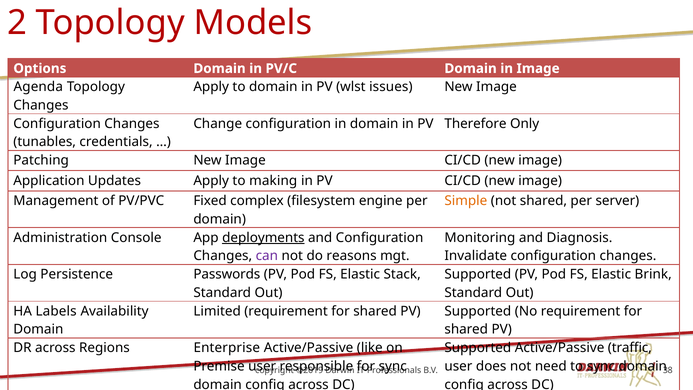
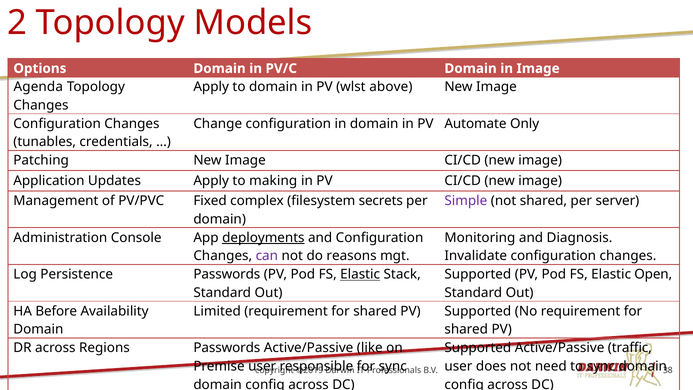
issues: issues -> above (391, 87)
Therefore: Therefore -> Automate (475, 124)
engine: engine -> secrets (381, 201)
Simple colour: orange -> purple (466, 201)
Elastic underline: none -> present (360, 274)
Brink: Brink -> Open (653, 274)
Labels: Labels -> Before (56, 311)
Regions Enterprise: Enterprise -> Passwords (227, 348)
